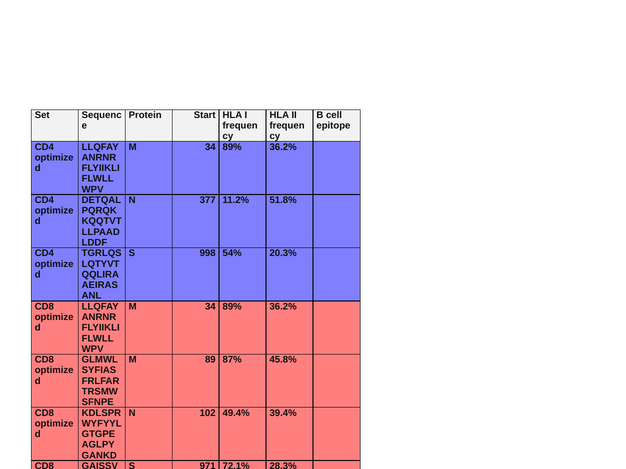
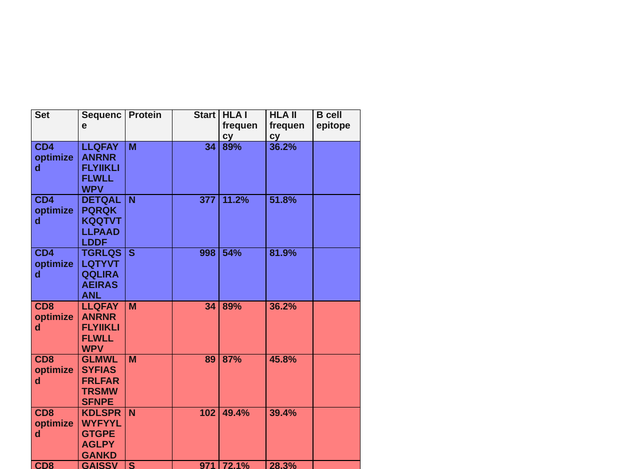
20.3%: 20.3% -> 81.9% (283, 254)
